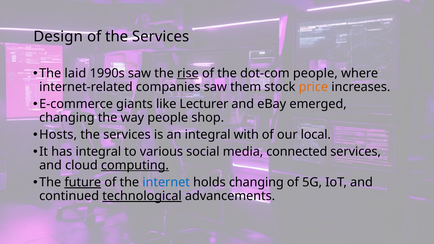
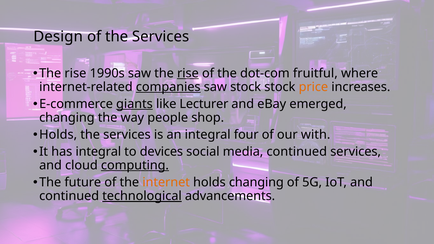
laid: laid -> rise (75, 73)
dot-com people: people -> fruitful (315, 73)
companies underline: none -> present (168, 87)
saw them: them -> stock (246, 87)
giants underline: none -> present (134, 104)
Hosts: Hosts -> Holds (58, 135)
with: with -> four (246, 135)
local: local -> with (316, 135)
various: various -> devices (161, 152)
media connected: connected -> continued (297, 152)
future underline: present -> none (83, 182)
internet colour: blue -> orange (166, 182)
